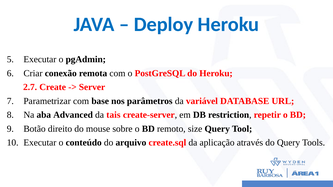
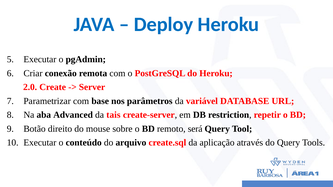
2.7: 2.7 -> 2.0 (30, 87)
size: size -> será (195, 129)
